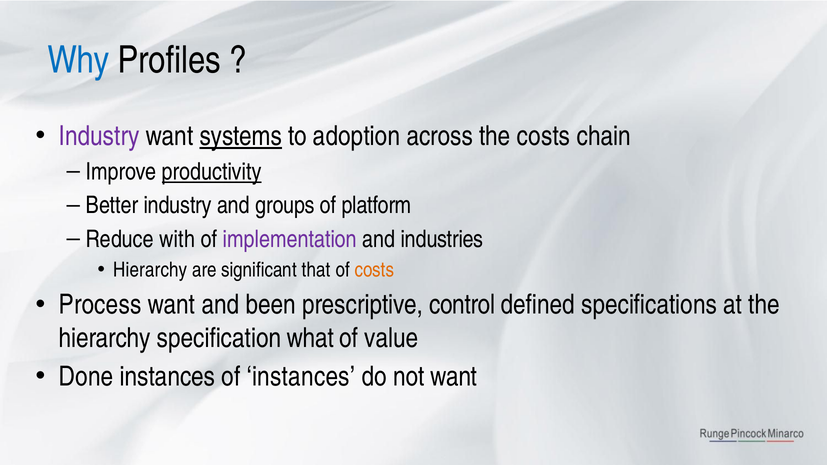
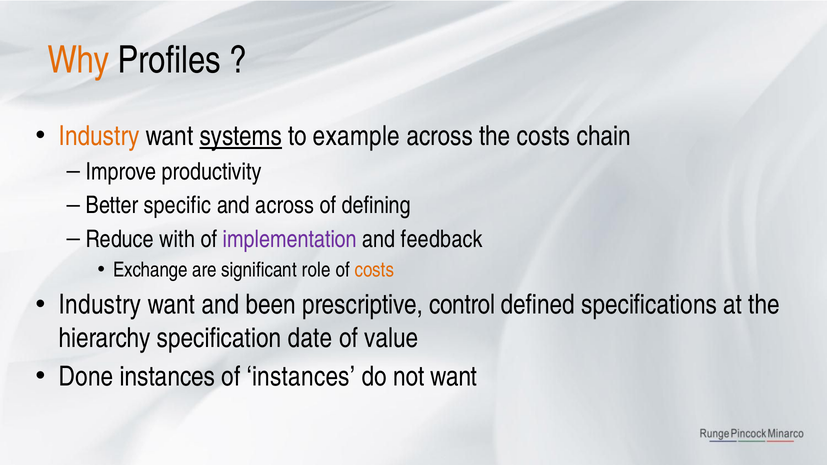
Why colour: blue -> orange (78, 60)
Industry colour: purple -> orange (99, 136)
adoption: adoption -> example (356, 136)
productivity underline: present -> none (212, 172)
Better industry: industry -> specific (177, 206)
and groups: groups -> across (285, 206)
platform: platform -> defining (376, 206)
industries: industries -> feedback (442, 239)
Hierarchy: Hierarchy -> Exchange (150, 270)
that: that -> role (316, 270)
Process: Process -> Industry (100, 305)
what: what -> date (310, 338)
